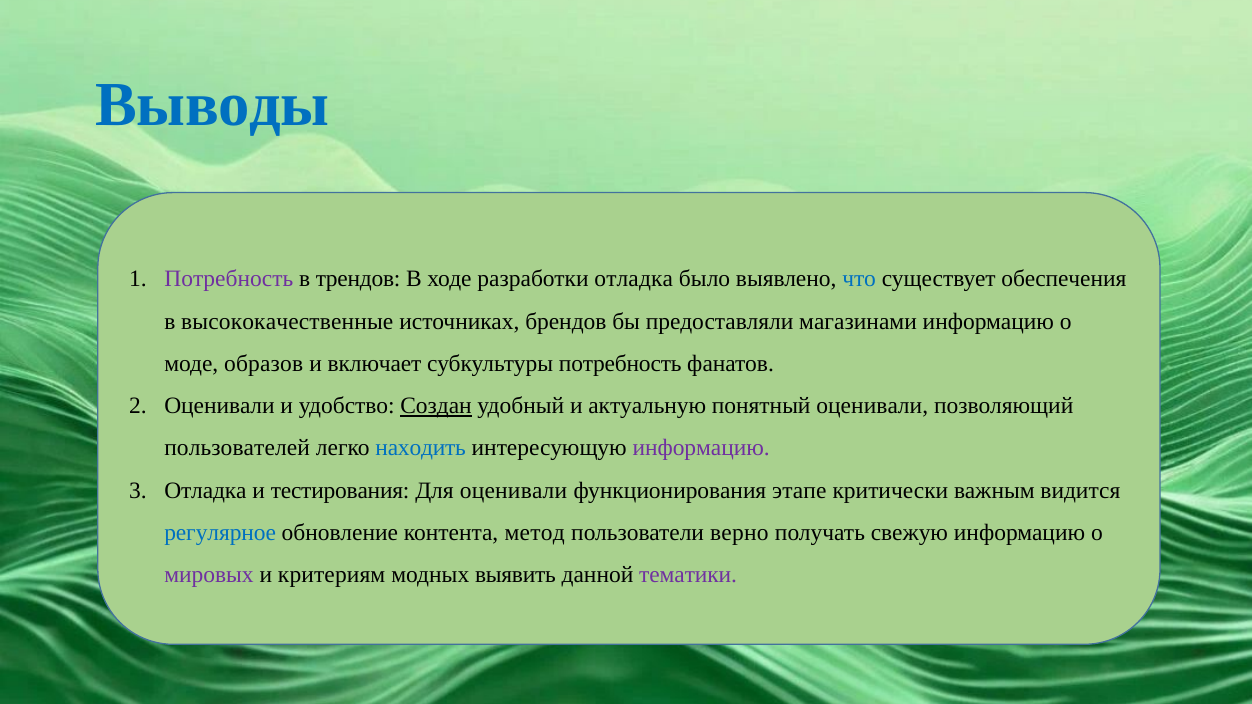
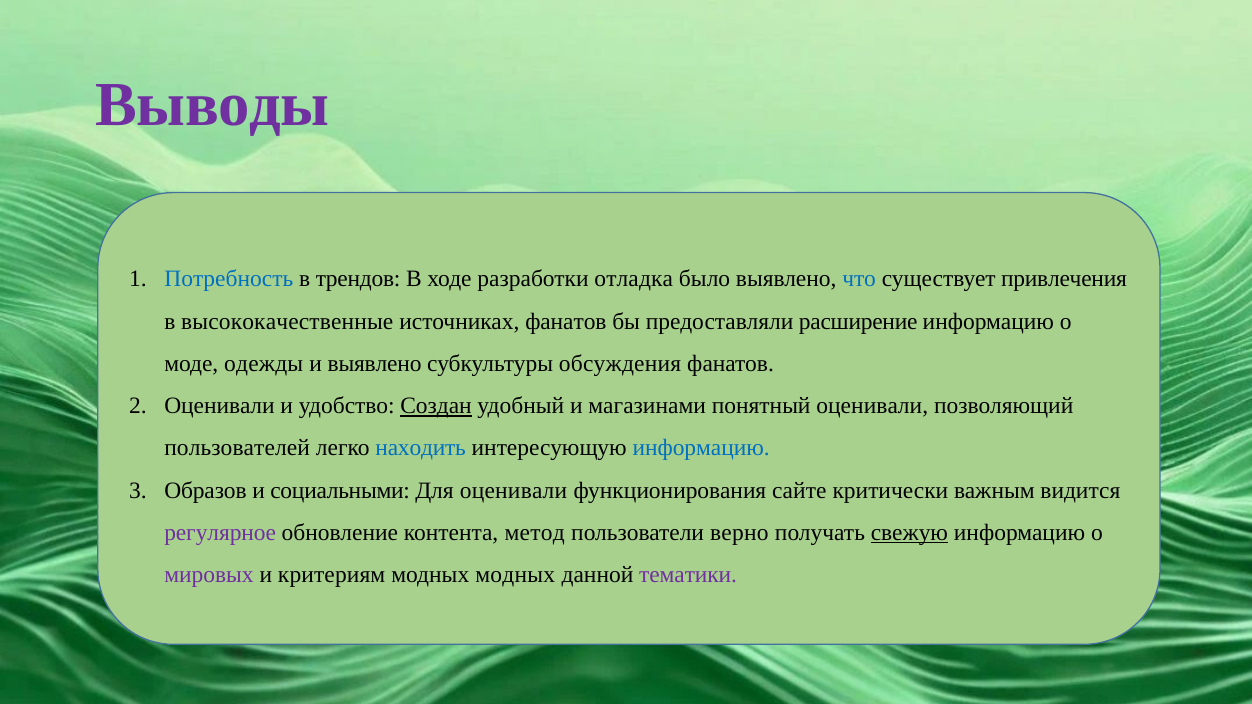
Выводы colour: blue -> purple (213, 105)
Потребность colour: purple -> blue (229, 279)
обеспечения: обеспечения -> привлечения (1064, 279)
источниках брендов: брендов -> фанатов (566, 322)
магазинами: магазинами -> расширение (858, 322)
образов: образов -> одежды (264, 364)
и включает: включает -> выявлено (375, 364)
субкультуры потребность: потребность -> обсуждения (620, 364)
актуальную: актуальную -> магазинами (647, 406)
информацию colour: purple -> blue (701, 448)
Отладка: Отладка -> Образов (205, 491)
тестирования: тестирования -> социальными (340, 491)
этапе: этапе -> сайте (799, 491)
регулярное colour: blue -> purple (220, 533)
свежую underline: none -> present (909, 533)
модных выявить: выявить -> модных (515, 575)
